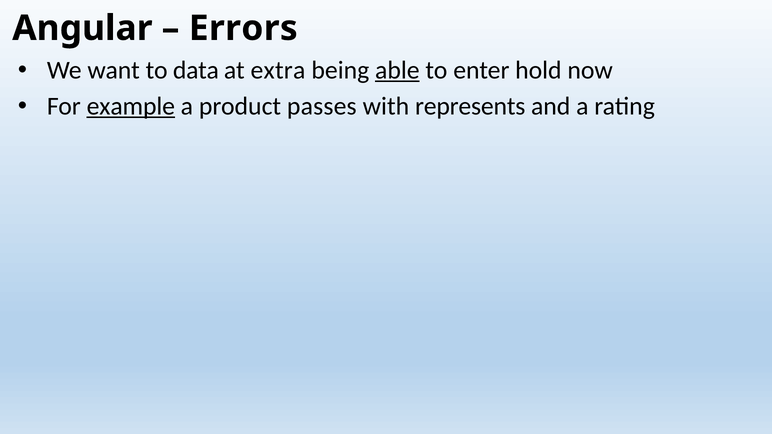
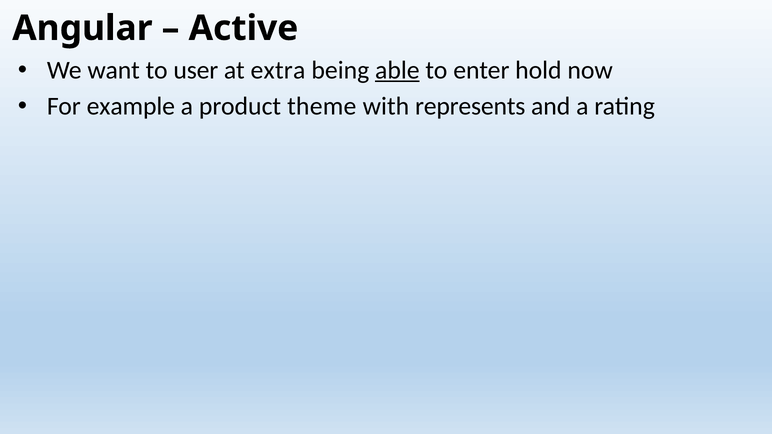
Errors: Errors -> Active (243, 28)
data: data -> user (196, 70)
example underline: present -> none (131, 106)
passes: passes -> theme (322, 106)
